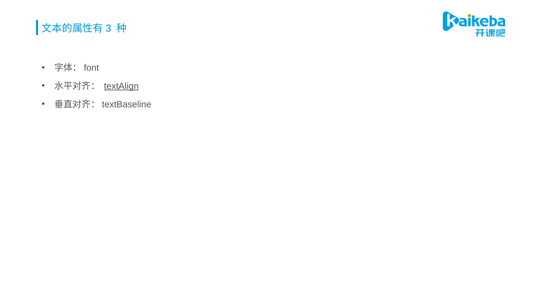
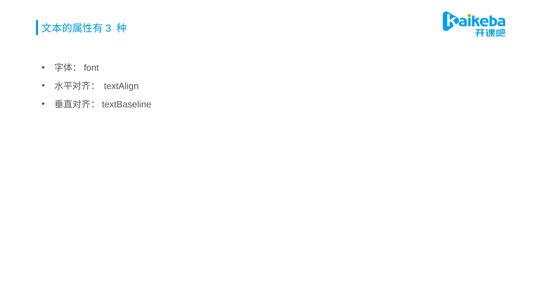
textAlign underline: present -> none (121, 86)
